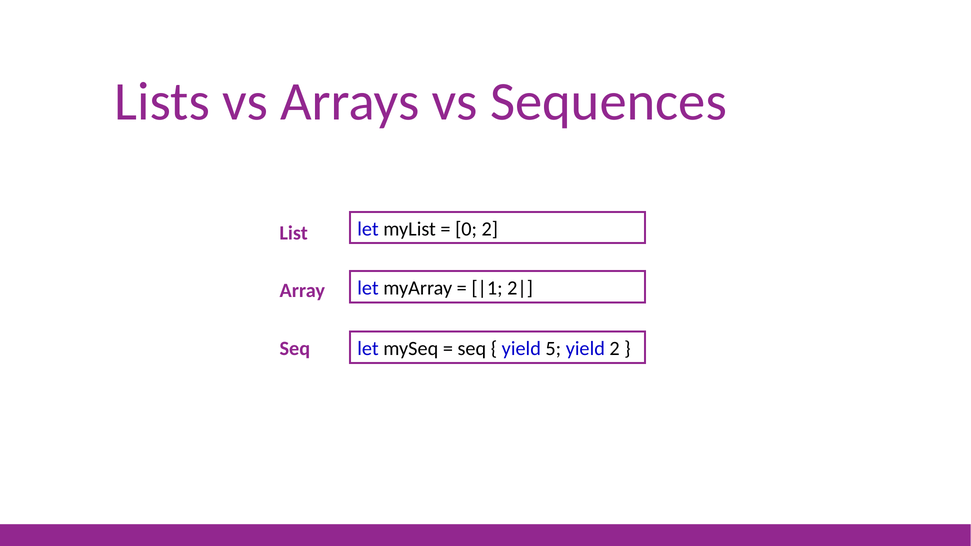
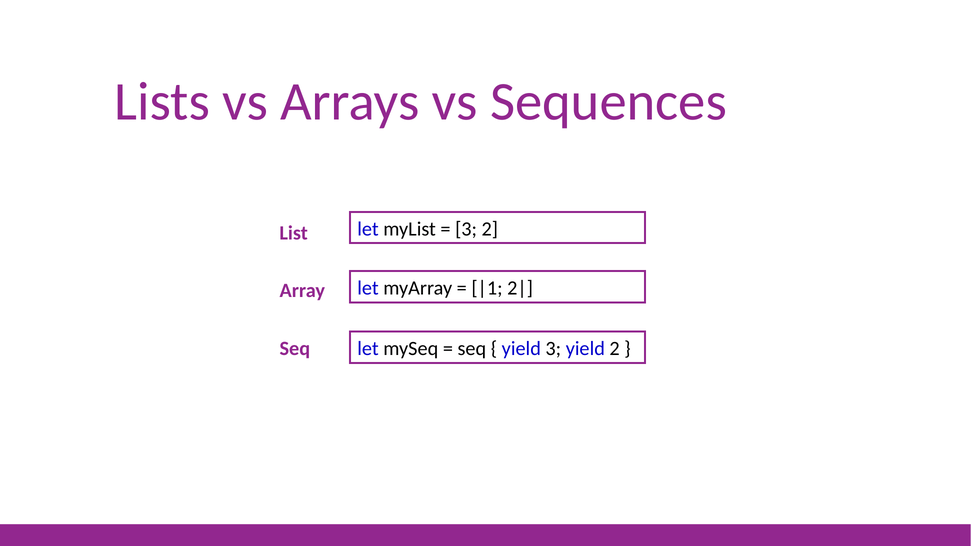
0: 0 -> 3 (466, 229)
yield 5: 5 -> 3 (553, 349)
